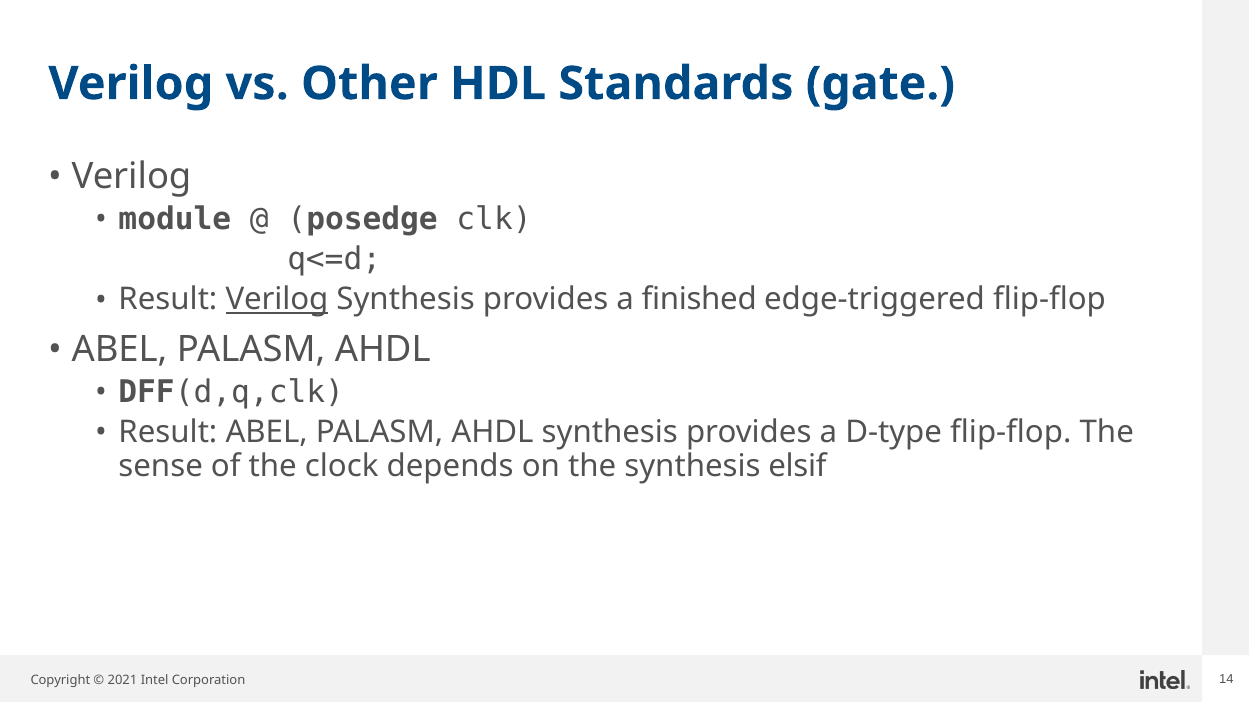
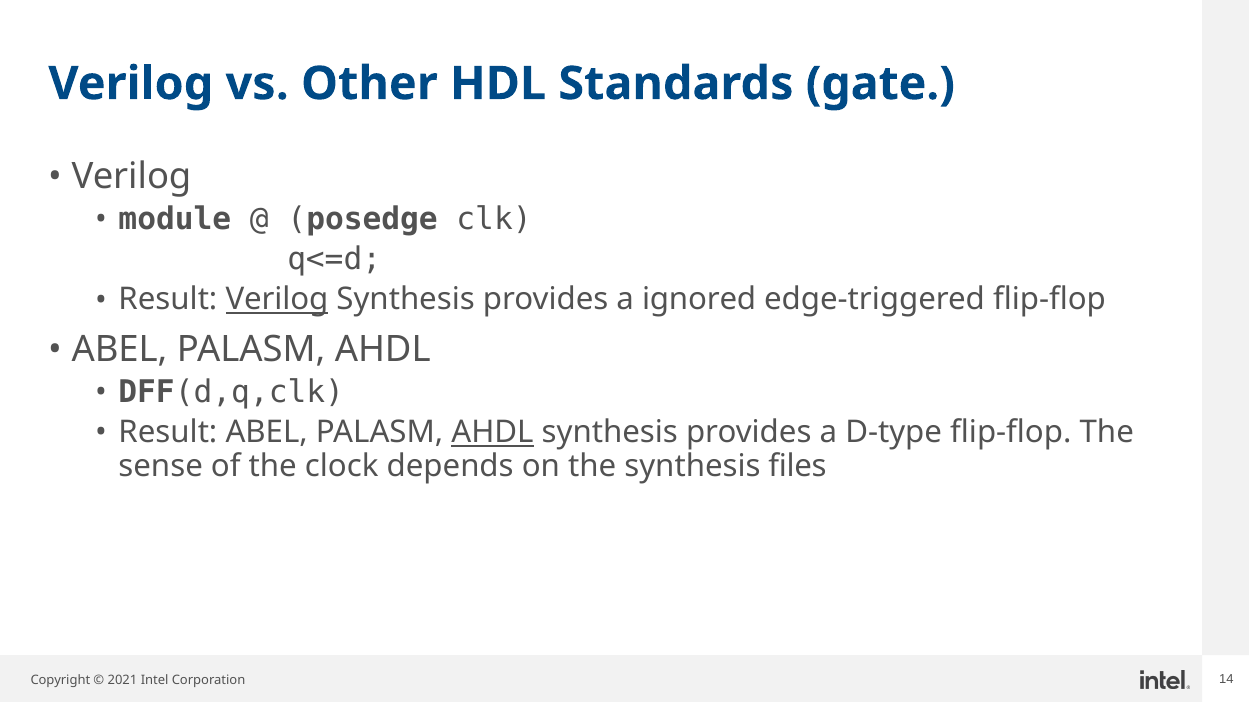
finished: finished -> ignored (699, 300)
AHDL underline: none -> present (492, 433)
elsif: elsif -> files (798, 466)
